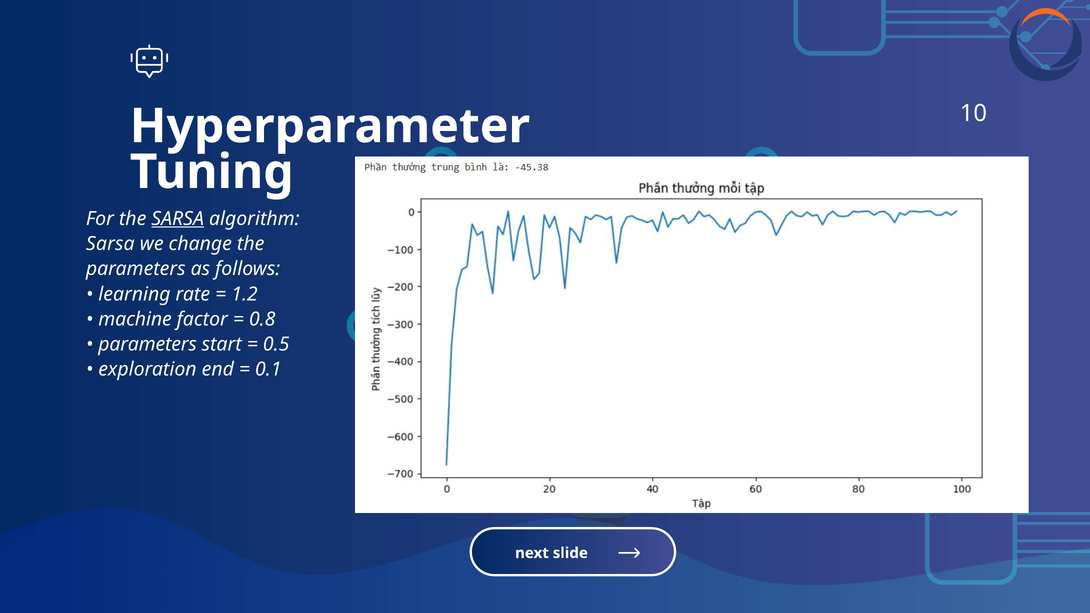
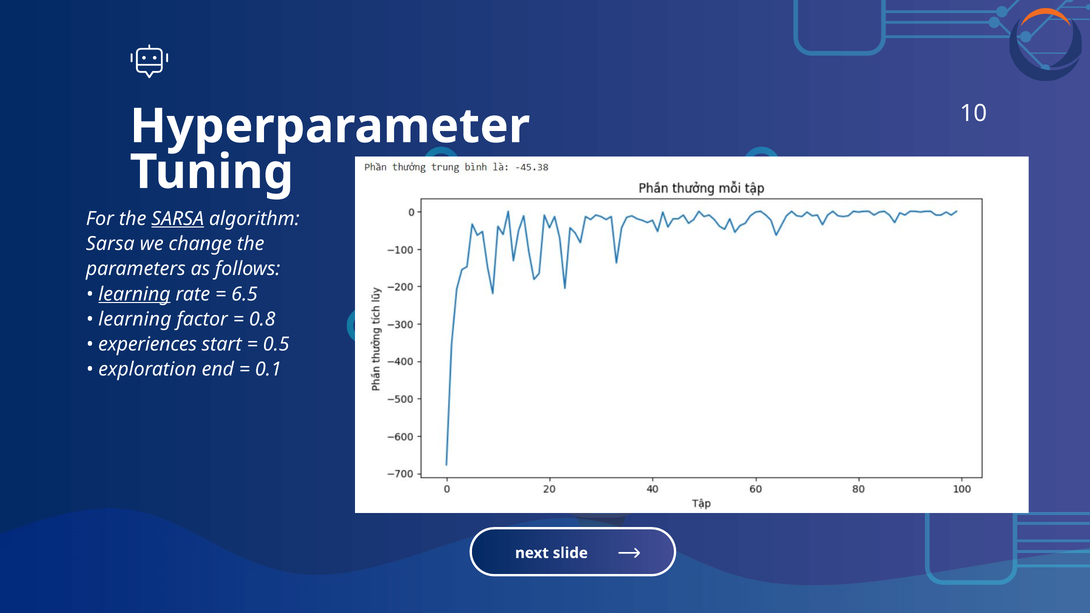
learning underline: none -> present (134, 294)
1.2: 1.2 -> 6.5 (245, 294)
machine: machine -> learning (135, 319)
parameters: parameters -> experiences (148, 344)
